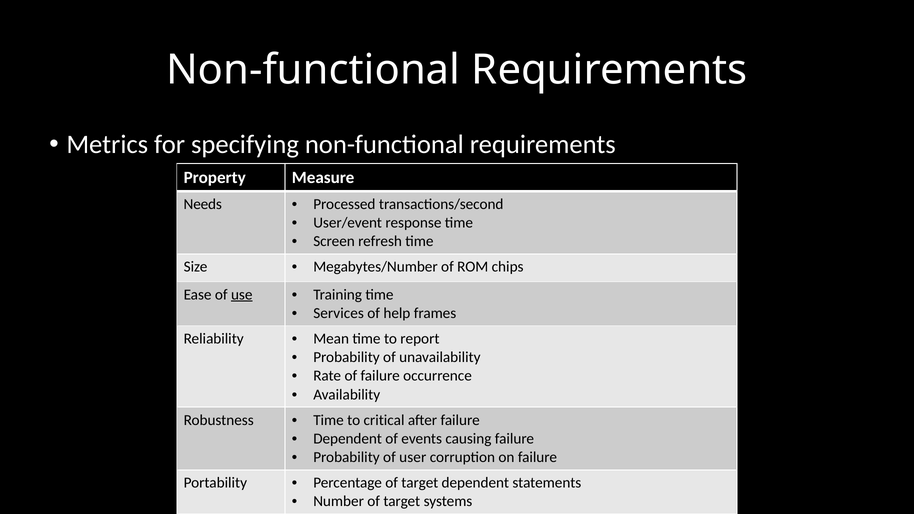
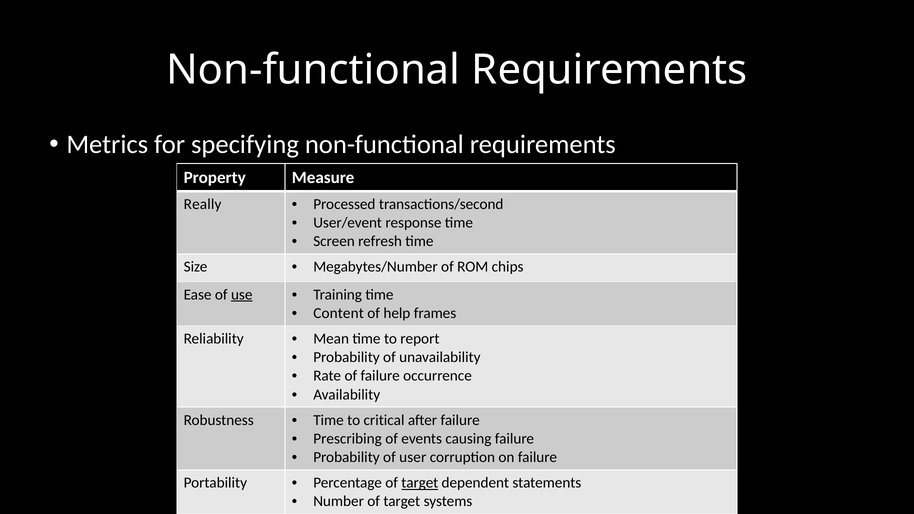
Needs: Needs -> Really (203, 204)
Services: Services -> Content (339, 313)
Dependent: Dependent -> Prescribing (348, 439)
target underline: none -> present (420, 483)
